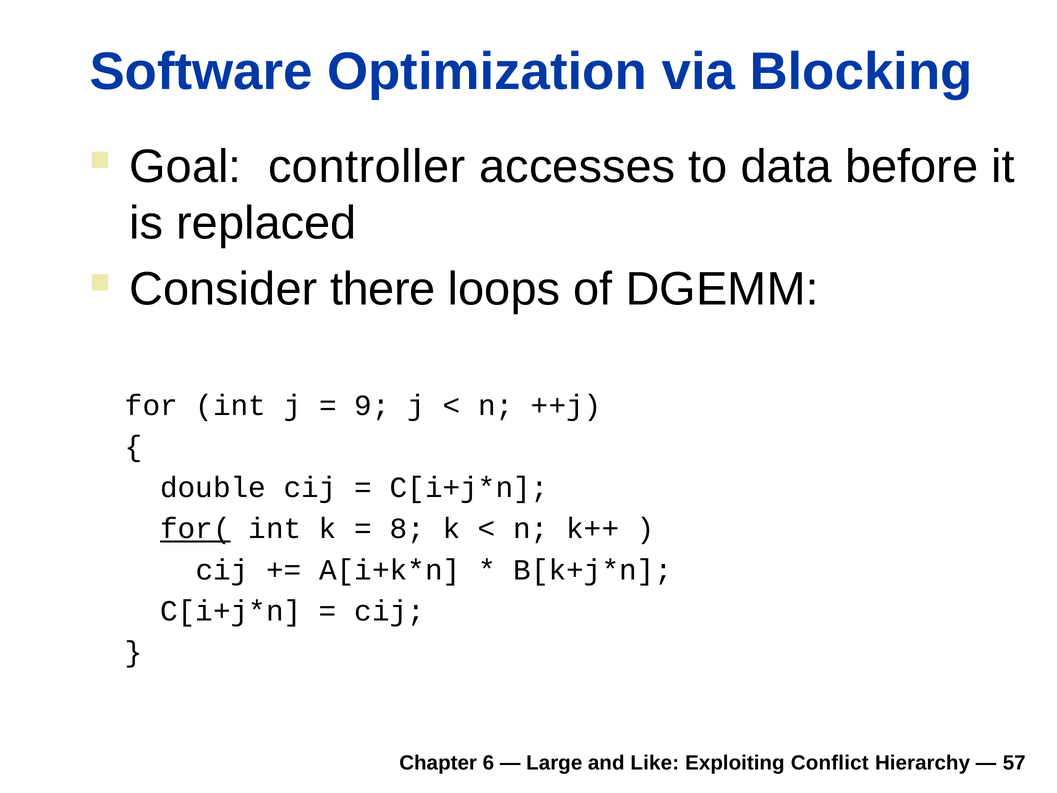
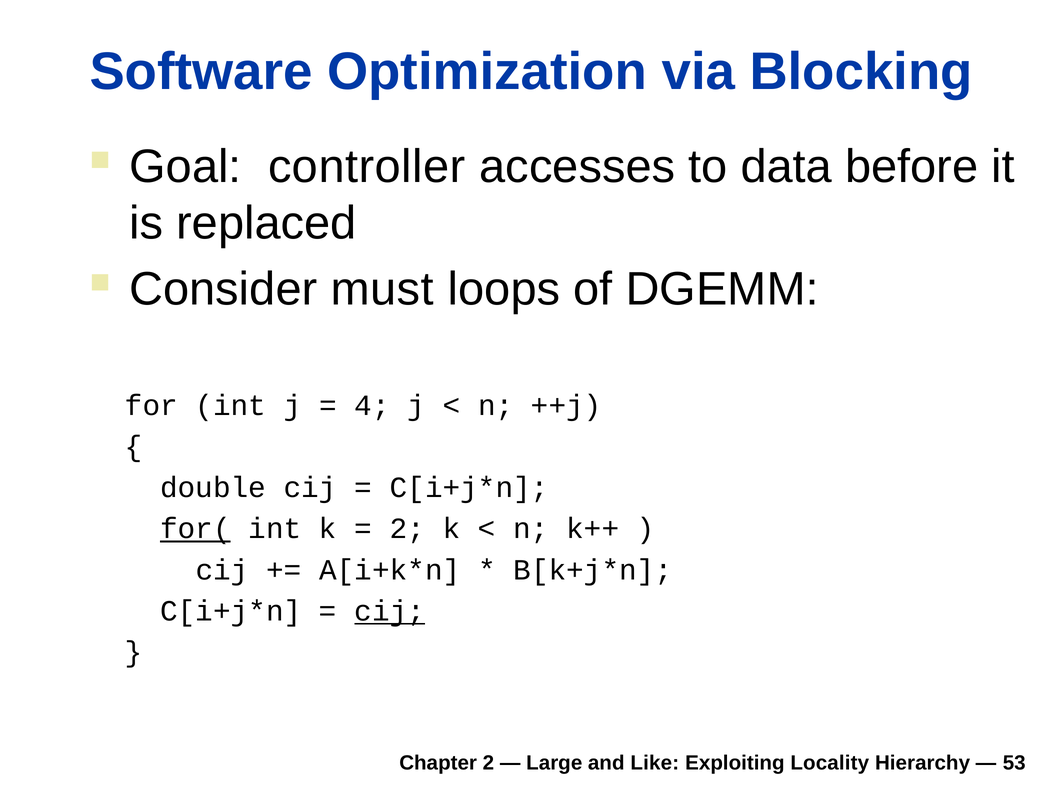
there: there -> must (382, 289)
9: 9 -> 4 (372, 405)
8: 8 -> 2 (407, 529)
cij underline: none -> present (390, 611)
Chapter 6: 6 -> 2 (488, 763)
Conflict: Conflict -> Locality (830, 763)
57: 57 -> 53 (1014, 763)
